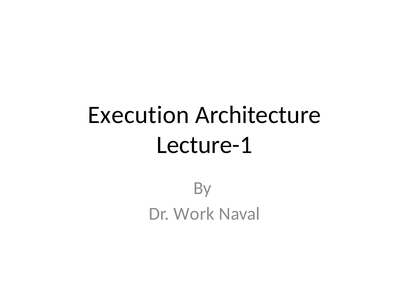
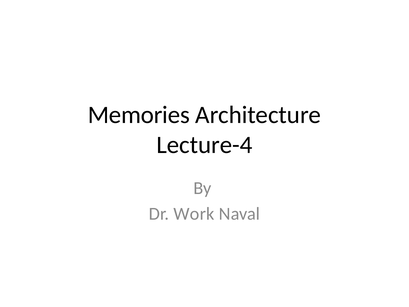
Execution: Execution -> Memories (139, 115)
Lecture-1: Lecture-1 -> Lecture-4 (204, 145)
